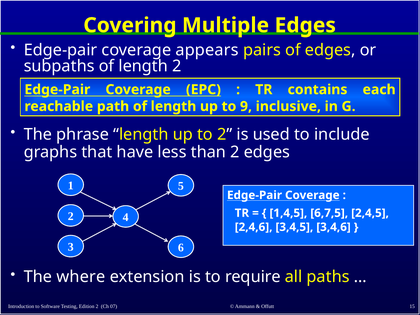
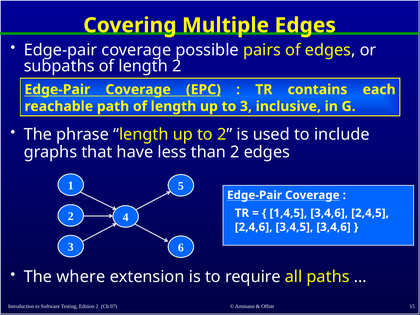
appears: appears -> possible (207, 50)
to 9: 9 -> 3 (246, 106)
1,4,5 6,7,5: 6,7,5 -> 3,4,6 (329, 213)
